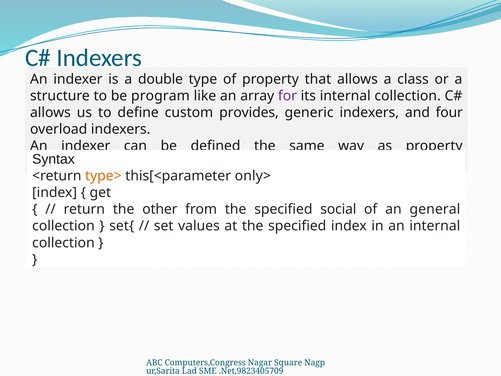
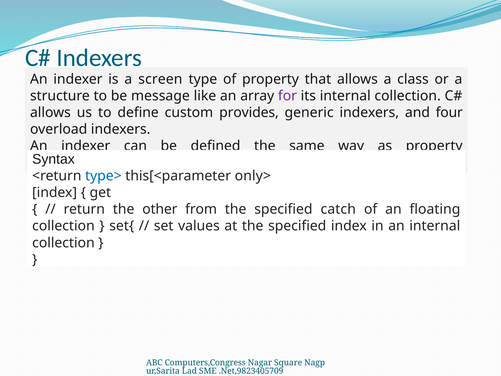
double: double -> screen (160, 79)
program: program -> message (160, 96)
type> colour: orange -> blue (103, 176)
social: social -> catch (338, 209)
general: general -> floating (435, 209)
